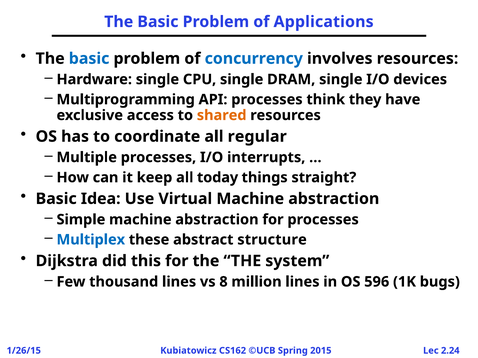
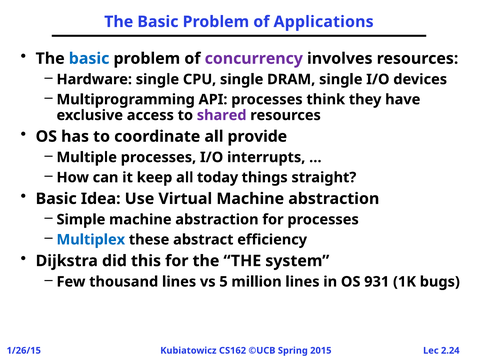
concurrency colour: blue -> purple (254, 59)
shared colour: orange -> purple (222, 115)
regular: regular -> provide (257, 137)
structure: structure -> efficiency (272, 240)
8: 8 -> 5 (224, 282)
596: 596 -> 931 (377, 282)
